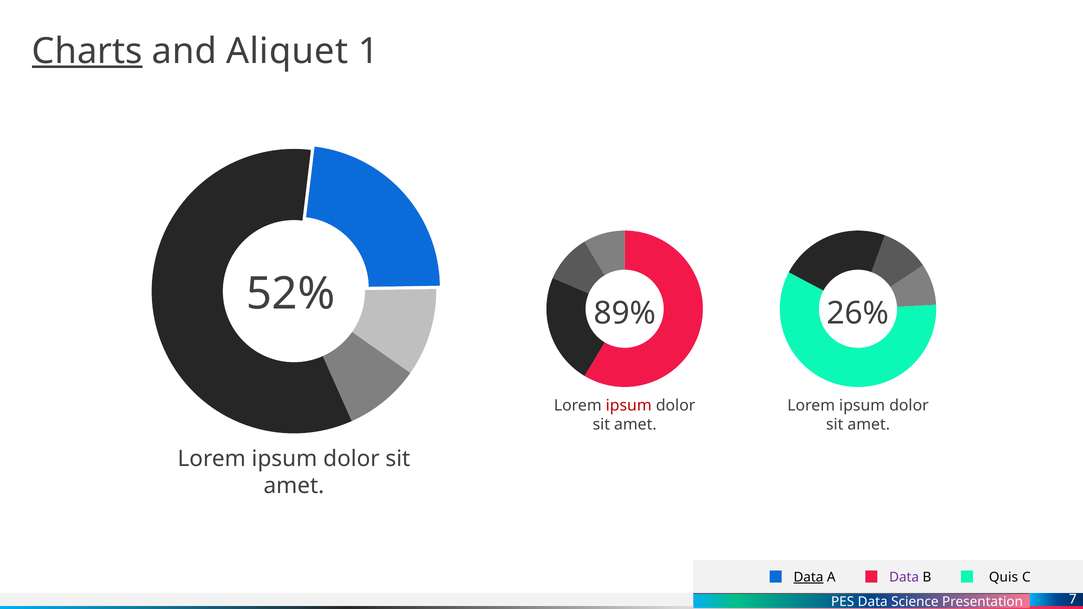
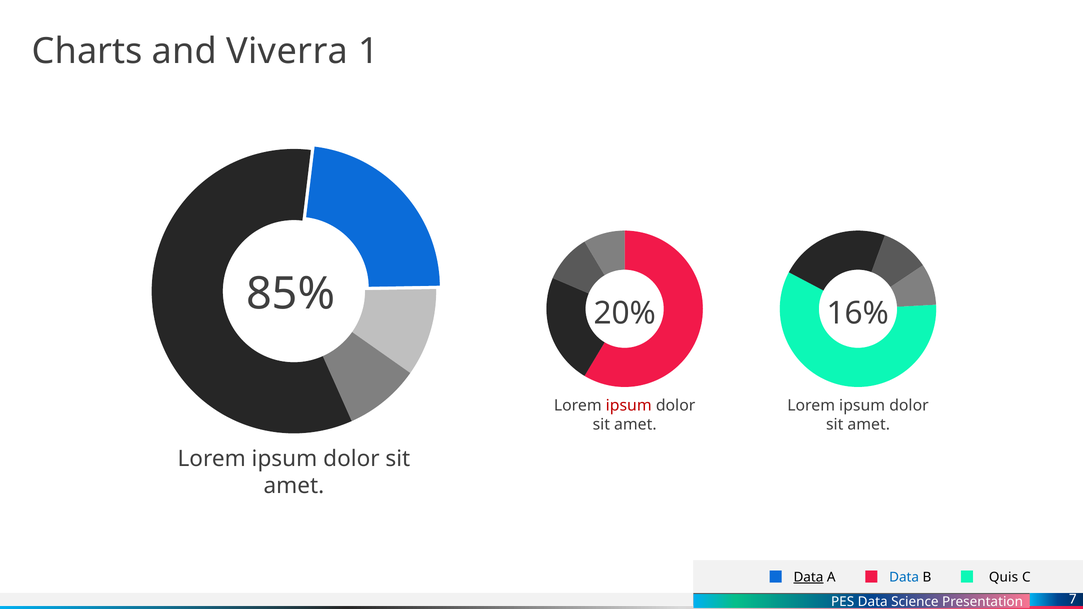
Charts underline: present -> none (87, 51)
Aliquet: Aliquet -> Viverra (287, 51)
52%: 52% -> 85% (291, 294)
89%: 89% -> 20% (625, 314)
26%: 26% -> 16% (858, 314)
Data colour: purple -> blue (904, 577)
